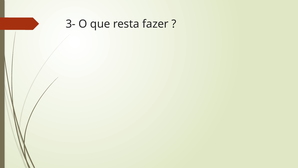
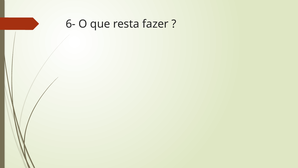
3-: 3- -> 6- (71, 24)
